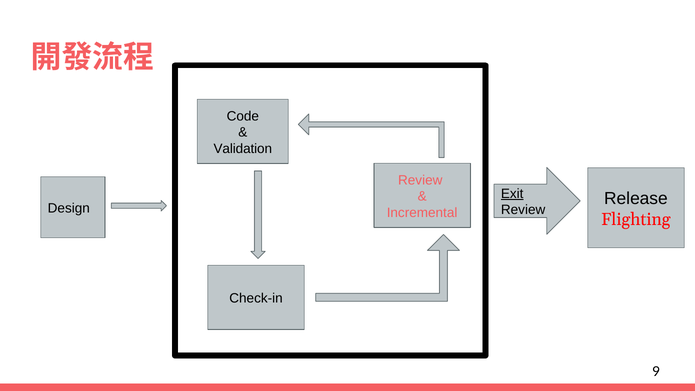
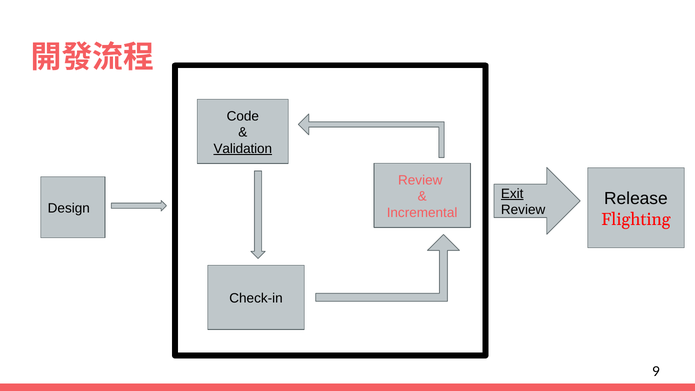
Validation underline: none -> present (243, 149)
